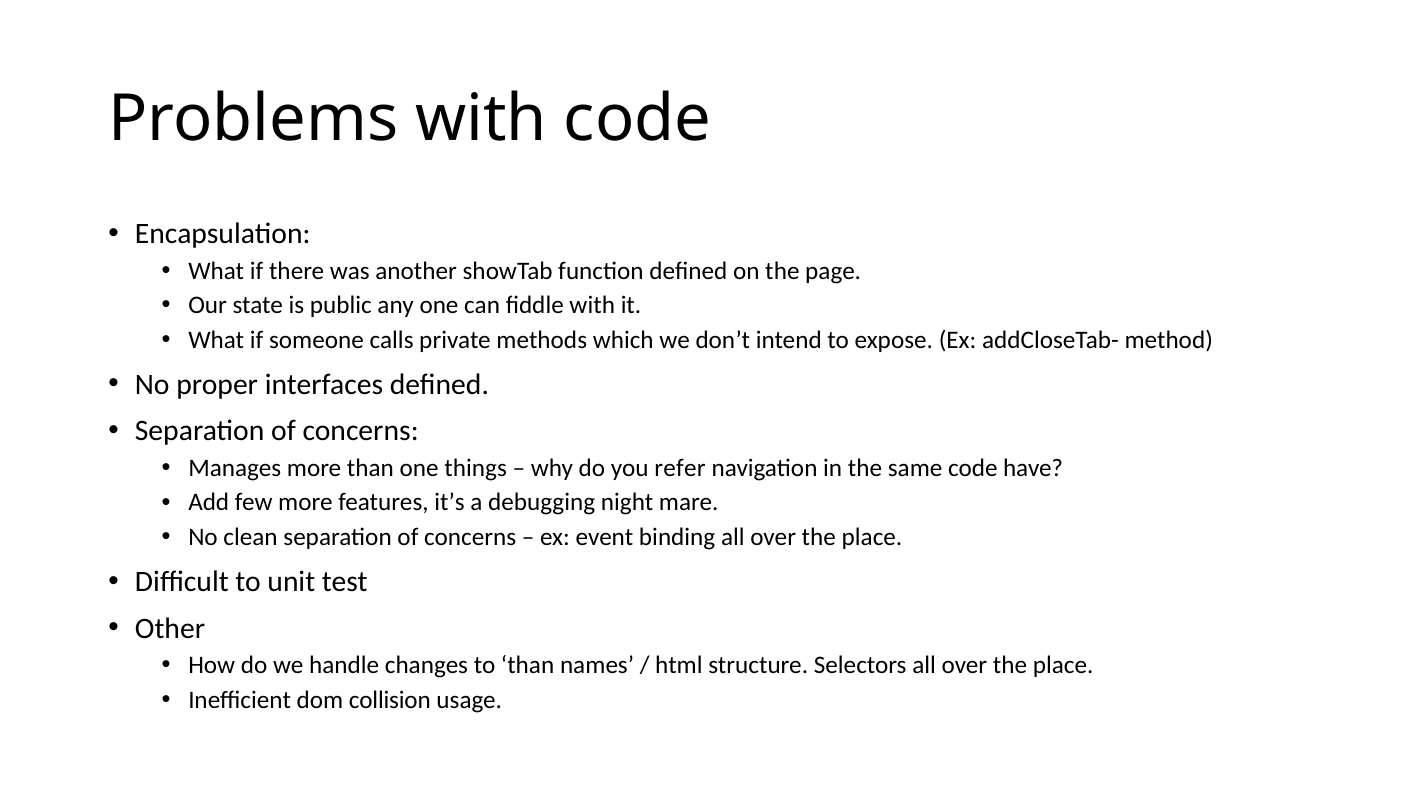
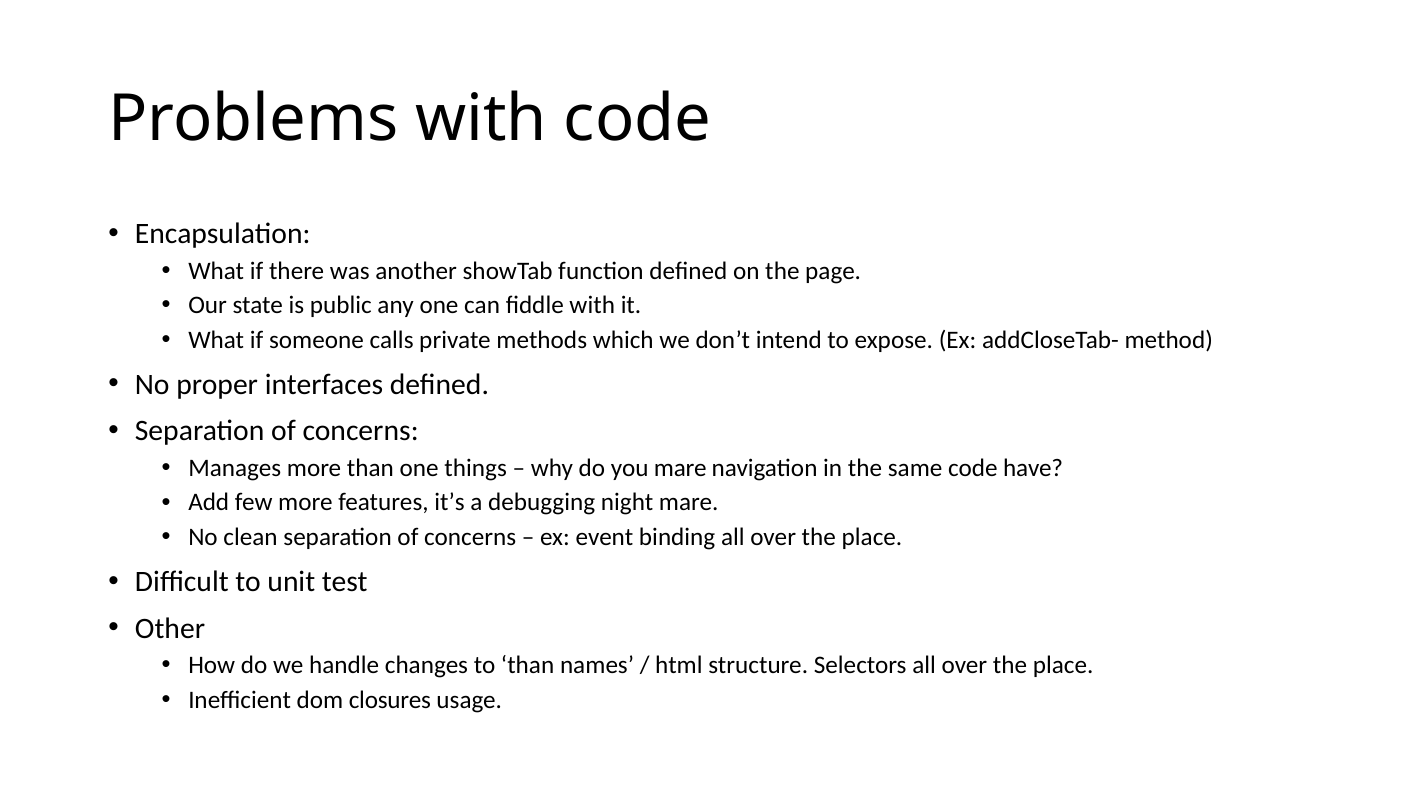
you refer: refer -> mare (680, 468)
collision: collision -> closures (390, 700)
